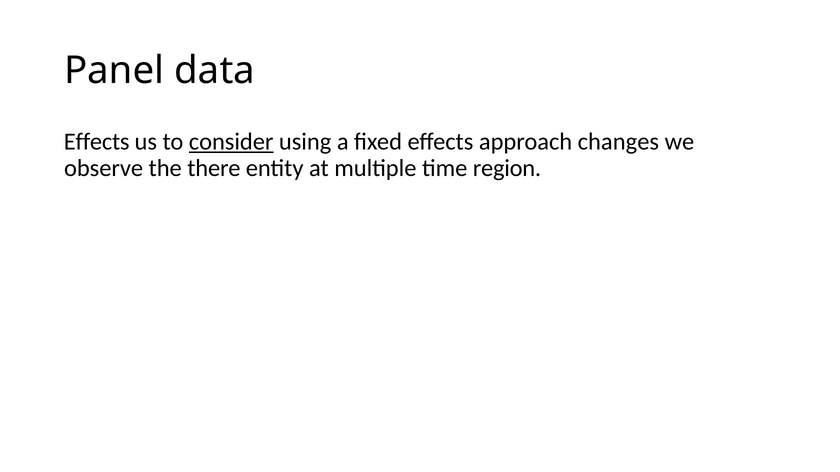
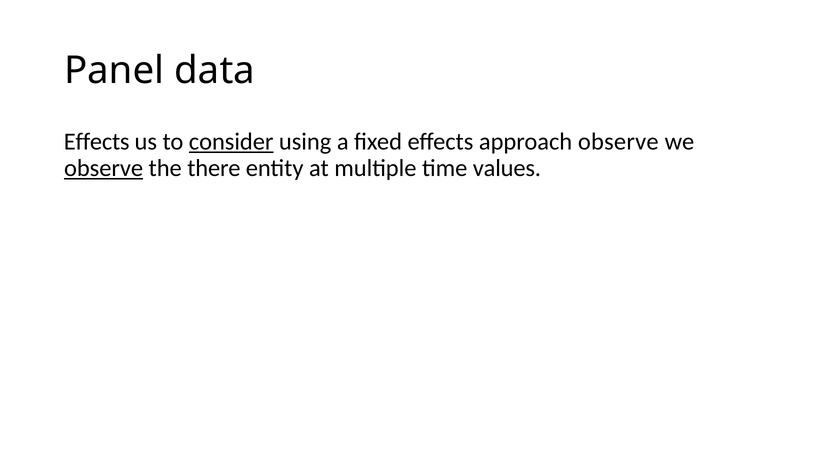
approach changes: changes -> observe (618, 142)
observe underline: none -> present (104, 168)
region: region -> values (507, 168)
